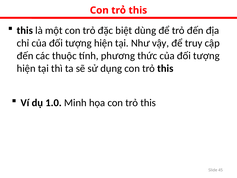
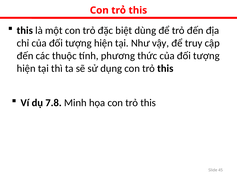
1.0: 1.0 -> 7.8 (54, 103)
